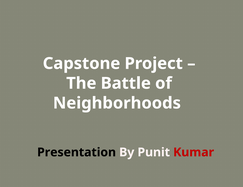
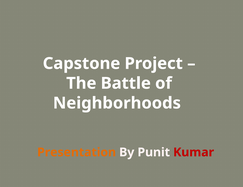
Presentation colour: black -> orange (77, 153)
